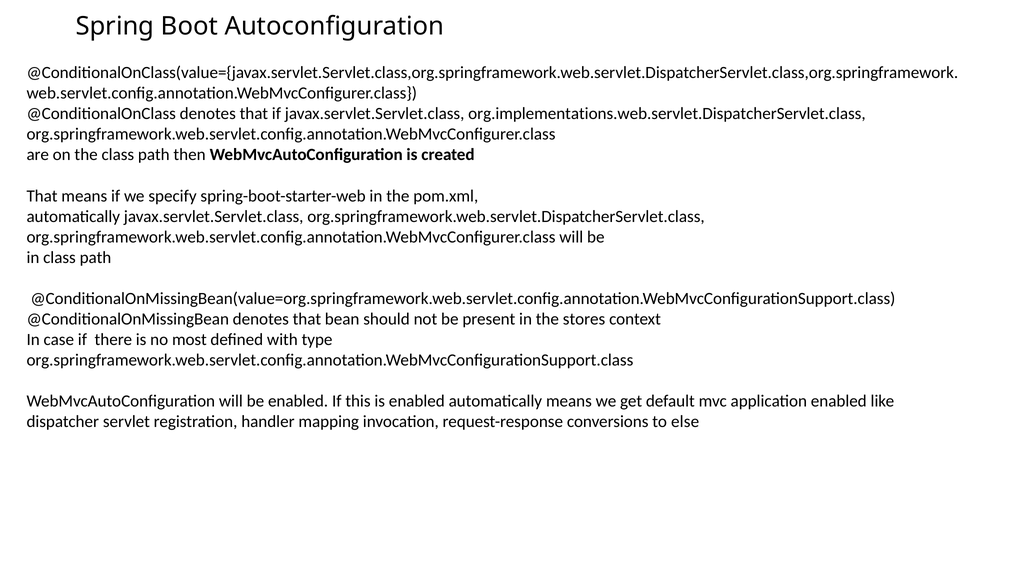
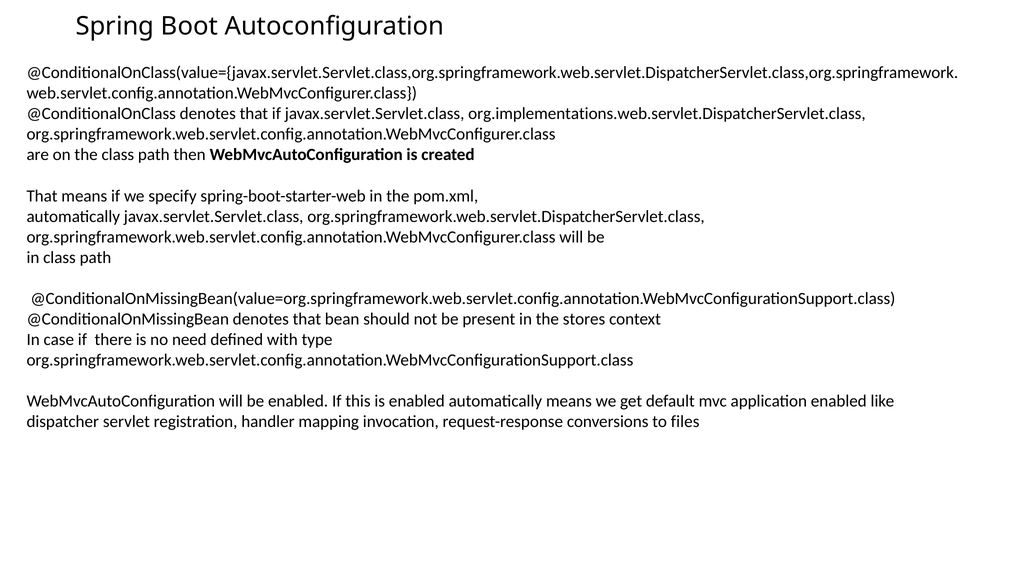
most: most -> need (189, 339)
else: else -> files (685, 422)
